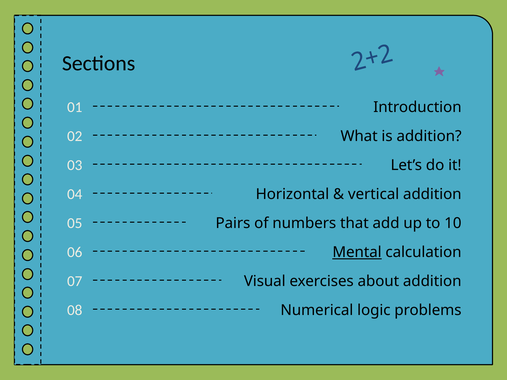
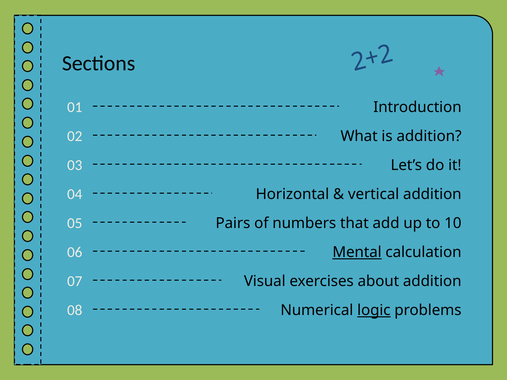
logic underline: none -> present (374, 311)
